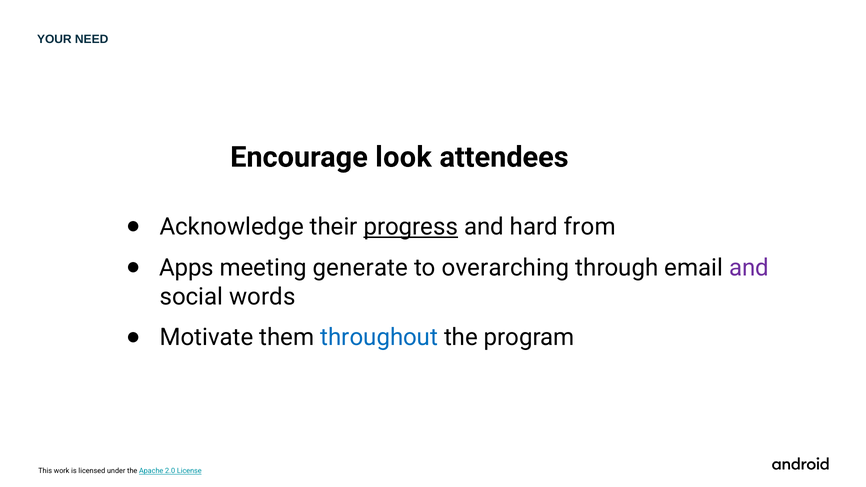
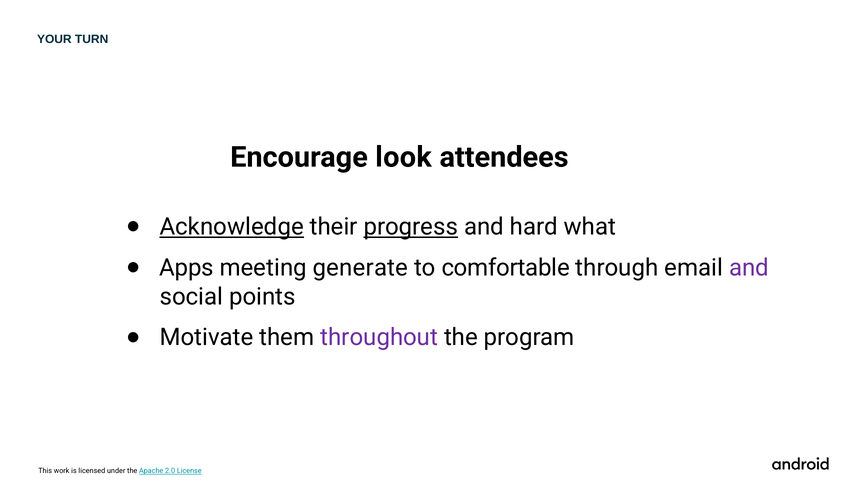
NEED: NEED -> TURN (92, 39)
Acknowledge underline: none -> present (232, 227)
from: from -> what (590, 227)
overarching: overarching -> comfortable (506, 268)
words: words -> points (262, 297)
throughout colour: blue -> purple (379, 338)
